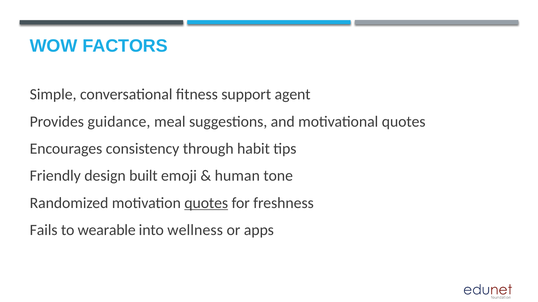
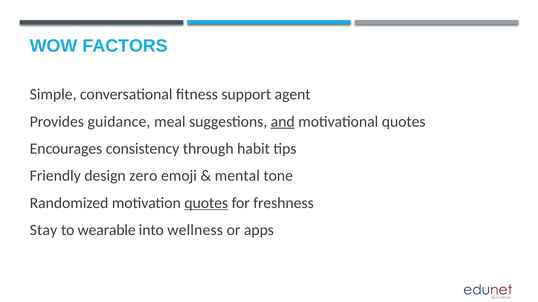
and underline: none -> present (283, 122)
built: built -> zero (143, 176)
human: human -> mental (237, 176)
Fails: Fails -> Stay (44, 231)
